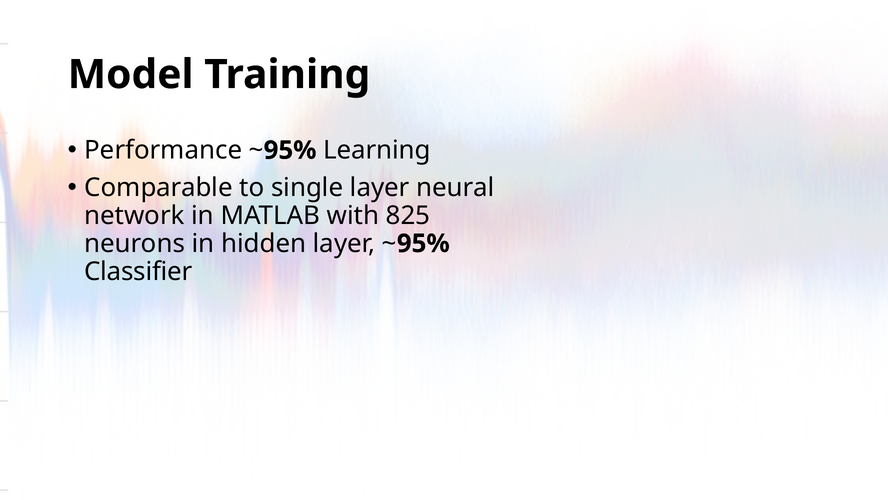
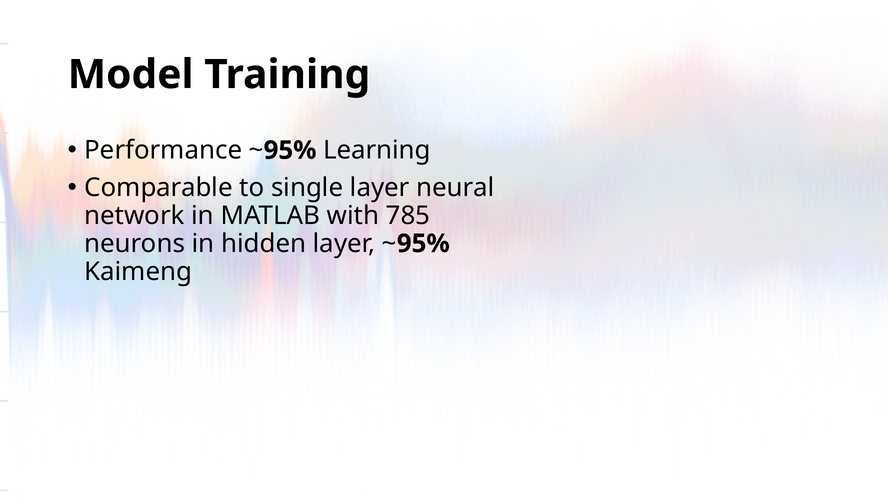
825: 825 -> 785 (408, 215)
Classifier: Classifier -> Kaimeng (138, 271)
